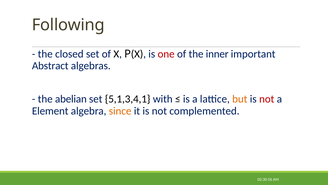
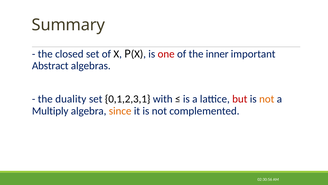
Following: Following -> Summary (68, 25)
abelian: abelian -> duality (71, 99)
5,1,3,4,1: 5,1,3,4,1 -> 0,1,2,3,1 (128, 99)
but colour: orange -> red (240, 99)
not colour: red -> orange (267, 99)
Element: Element -> Multiply (50, 111)
